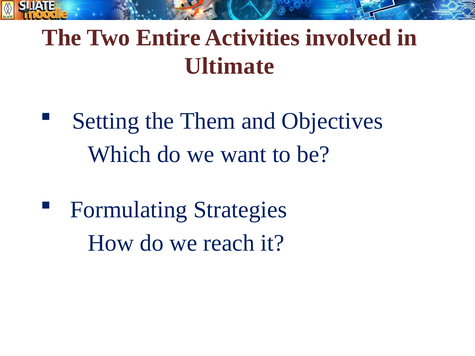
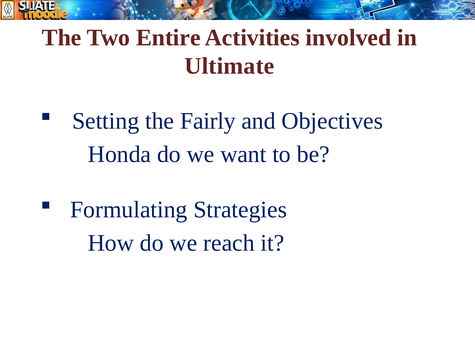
Them: Them -> Fairly (208, 121)
Which: Which -> Honda (119, 154)
